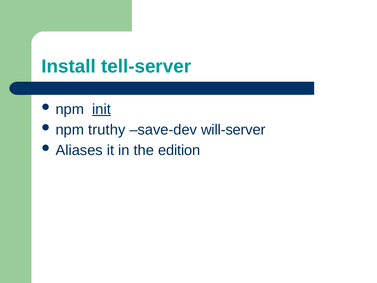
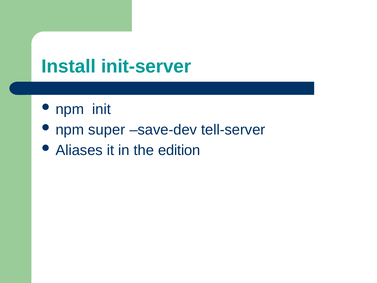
tell-server: tell-server -> init-server (146, 66)
init underline: present -> none (102, 109)
truthy: truthy -> super (107, 130)
will-server: will-server -> tell-server (233, 130)
